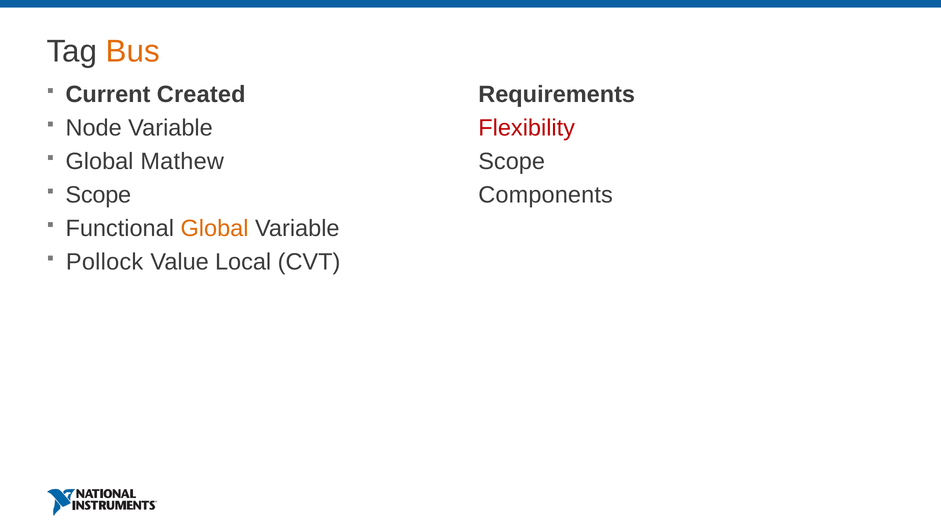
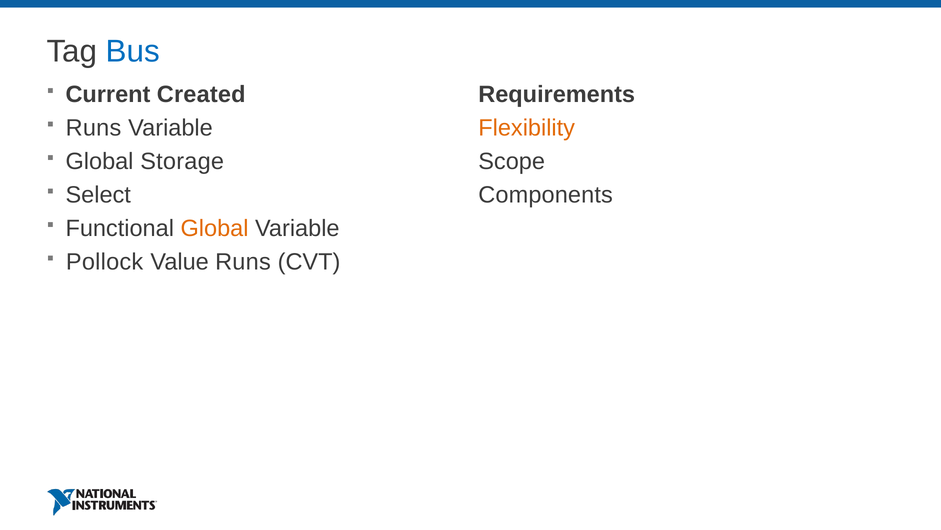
Bus colour: orange -> blue (133, 52)
Flexibility colour: red -> orange (527, 128)
Node: Node -> Runs (94, 128)
Mathew: Mathew -> Storage (182, 161)
Scope: Scope -> Select (98, 195)
Value Local: Local -> Runs (243, 262)
